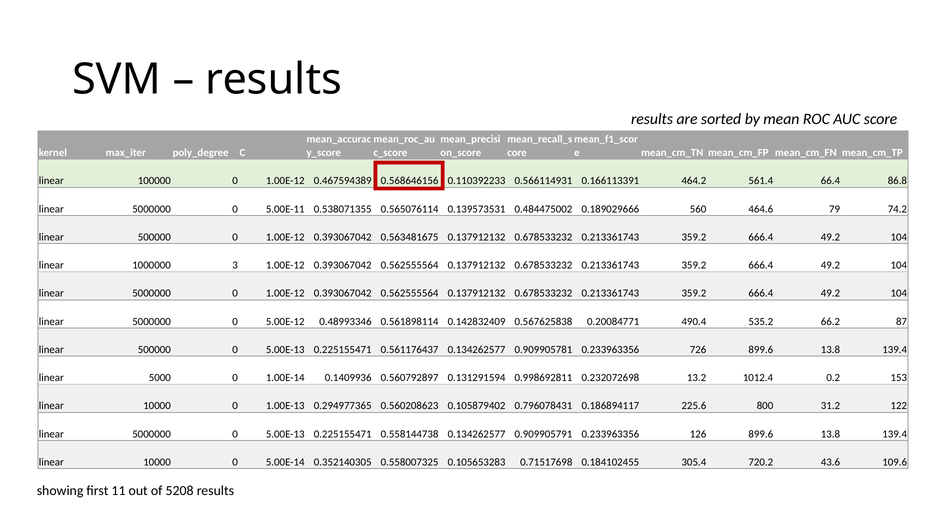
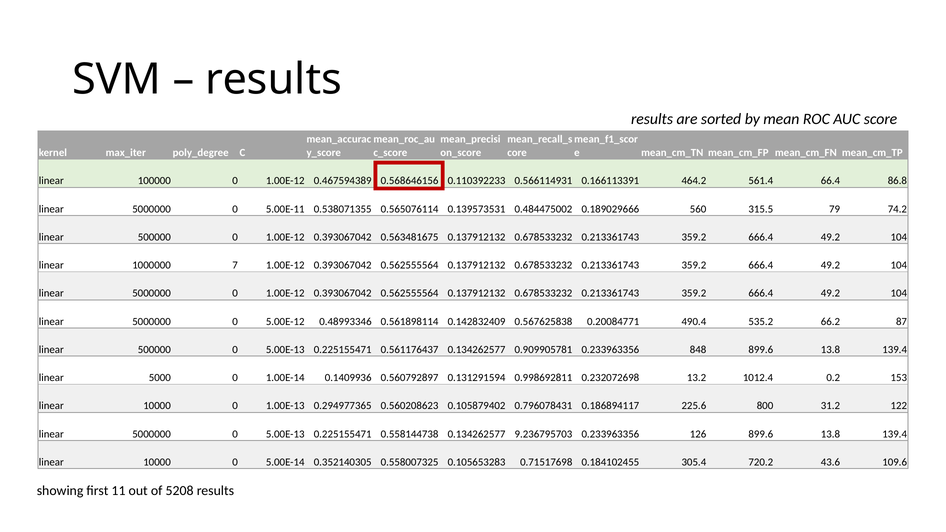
464.6: 464.6 -> 315.5 (761, 209)
3: 3 -> 7 (235, 265)
726: 726 -> 848 (698, 350)
0.909905791: 0.909905791 -> 9.236795703 (543, 434)
